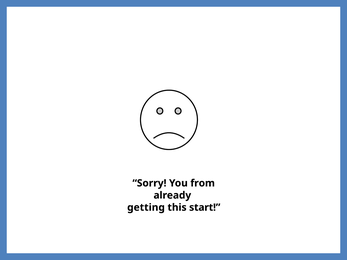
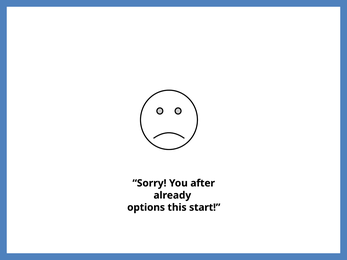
from: from -> after (203, 183)
getting: getting -> options (146, 208)
